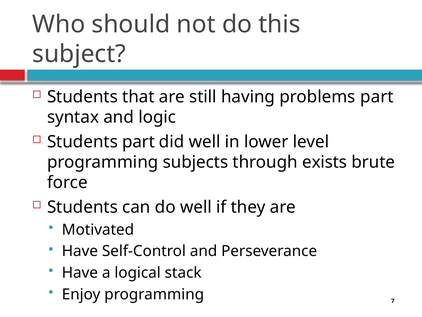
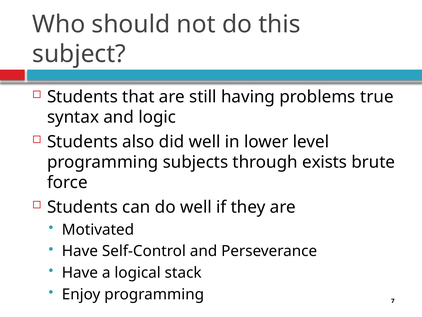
problems part: part -> true (377, 97)
Students part: part -> also (138, 142)
